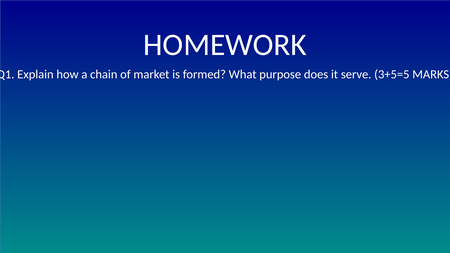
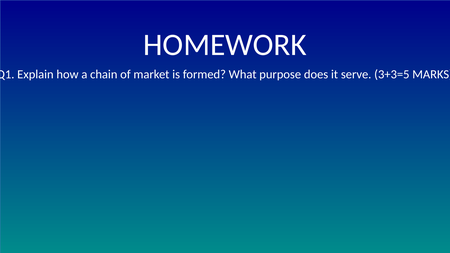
3+5=5: 3+5=5 -> 3+3=5 (392, 74)
